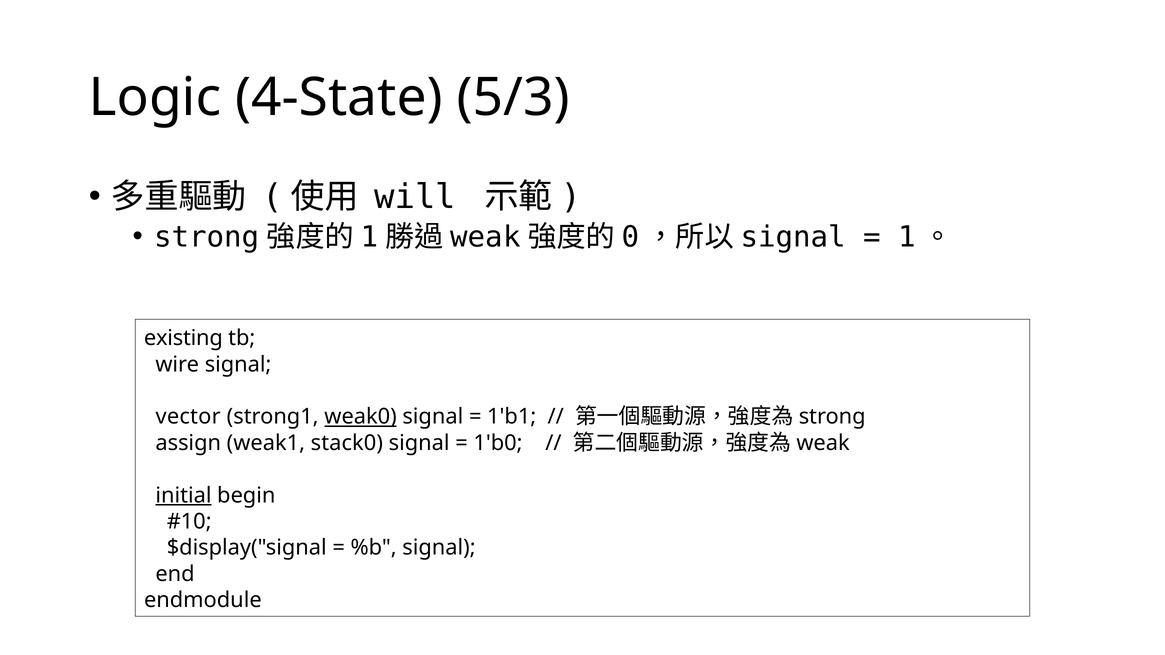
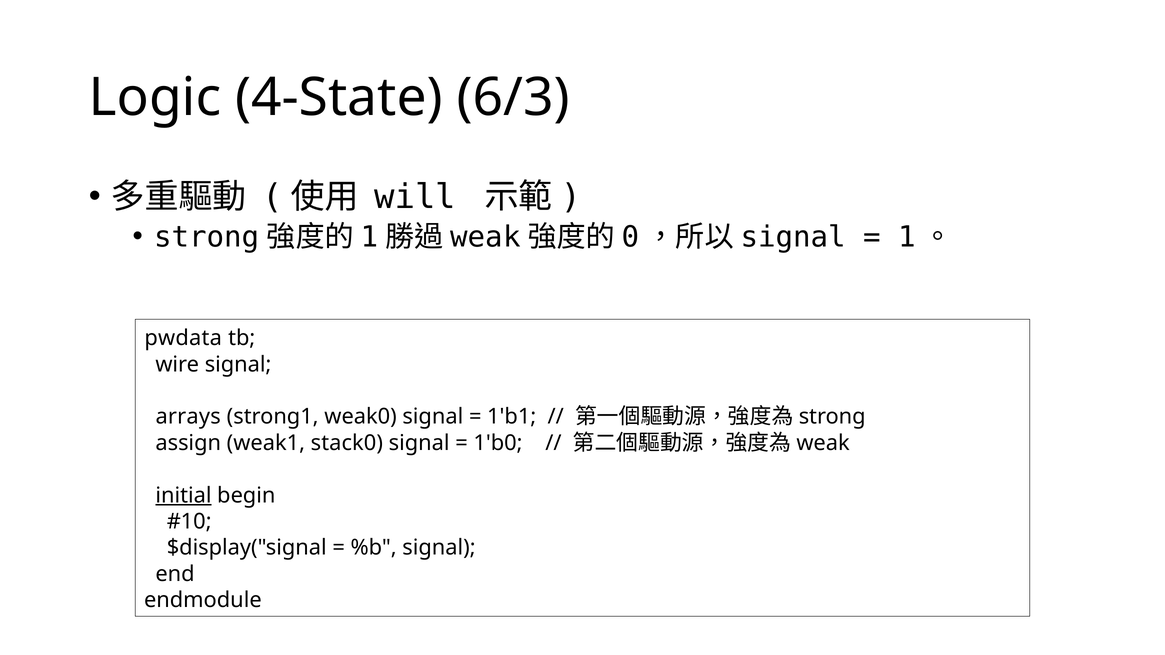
5/3: 5/3 -> 6/3 (513, 98)
existing: existing -> pwdata (183, 338)
vector: vector -> arrays (188, 417)
weak0 underline: present -> none (361, 417)
